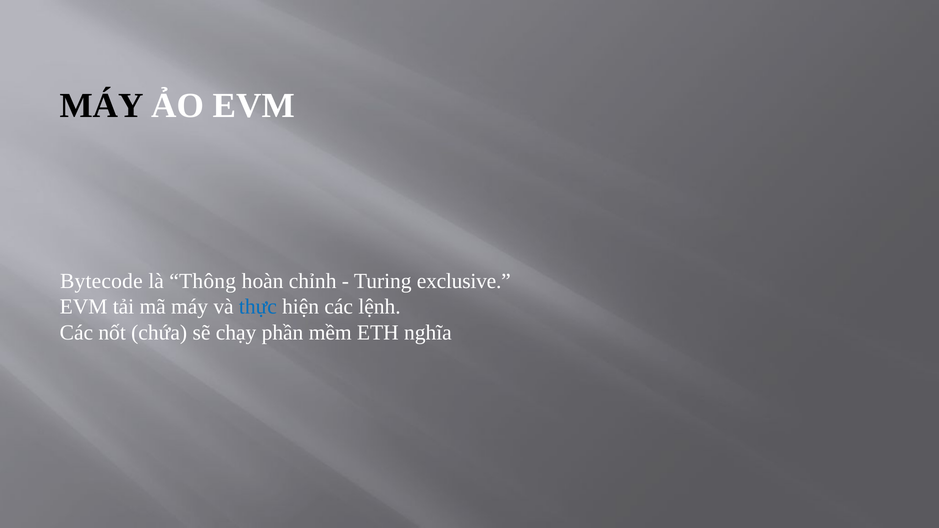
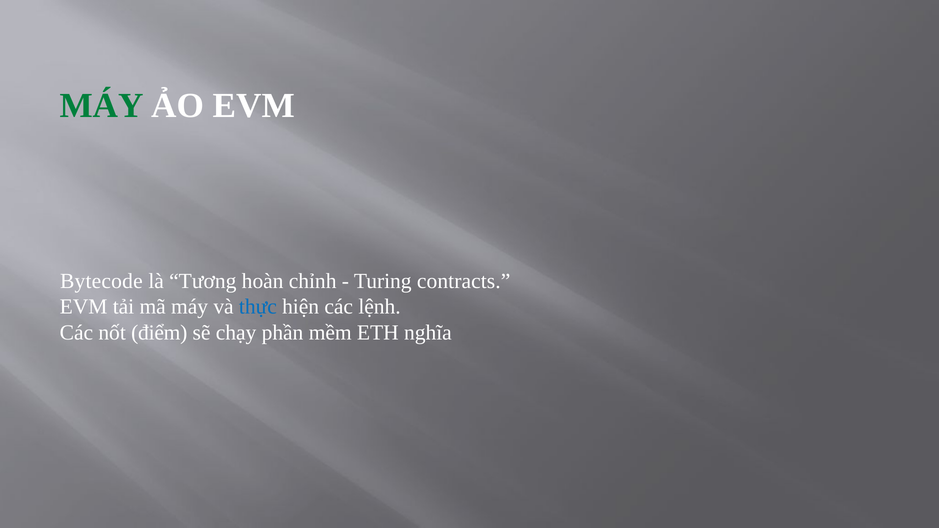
MÁY colour: black -> green (102, 105)
Thông: Thông -> Tương (203, 281)
exclusive: exclusive -> contracts (464, 281)
chứa: chứa -> điểm (159, 333)
